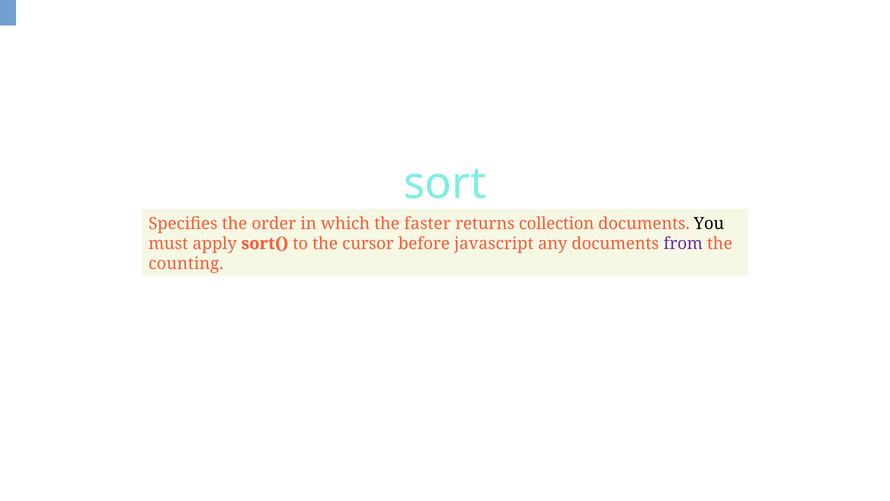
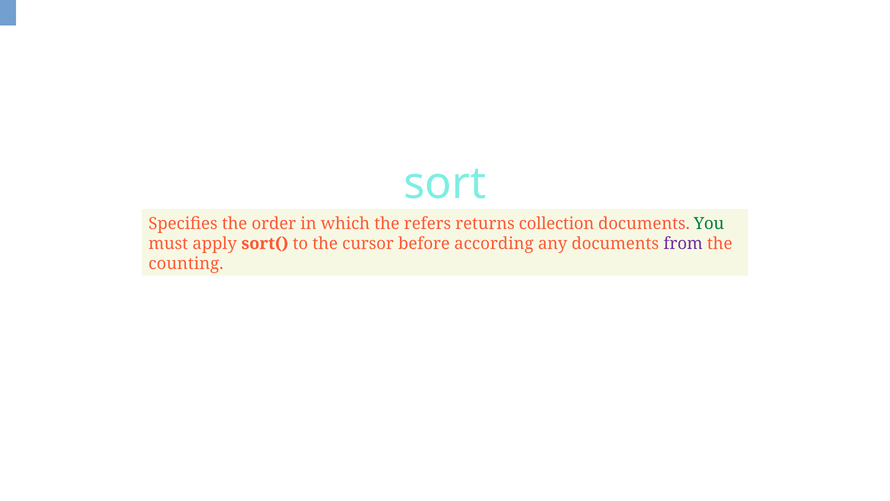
faster: faster -> refers (428, 223)
You colour: black -> green (709, 223)
javascript: javascript -> according (494, 243)
